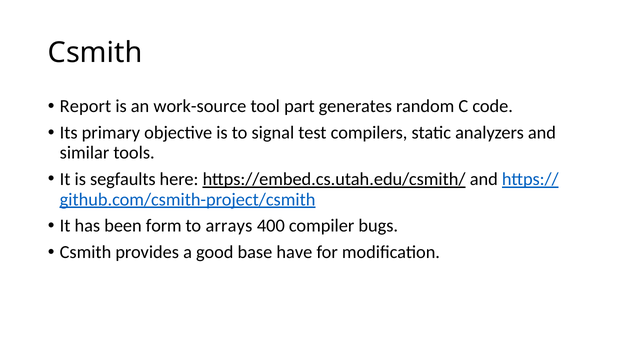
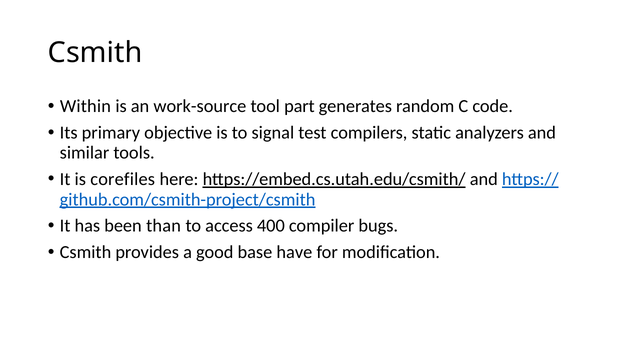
Report: Report -> Within (85, 106)
segfaults: segfaults -> corefiles (123, 179)
form: form -> than (164, 226)
arrays: arrays -> access (229, 226)
